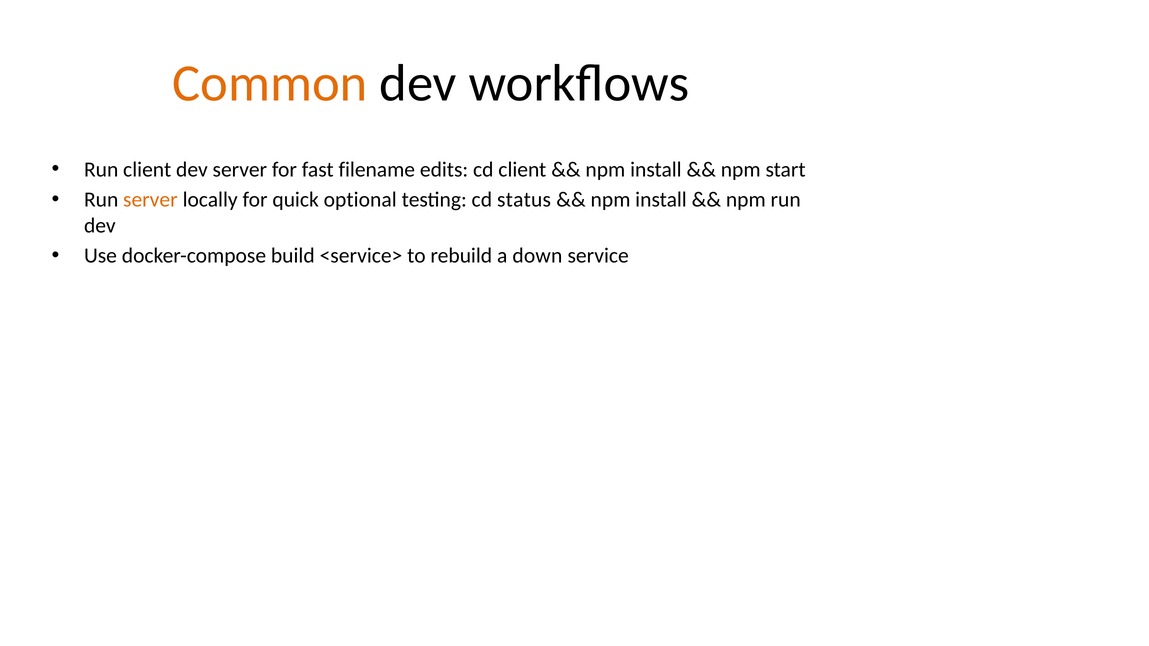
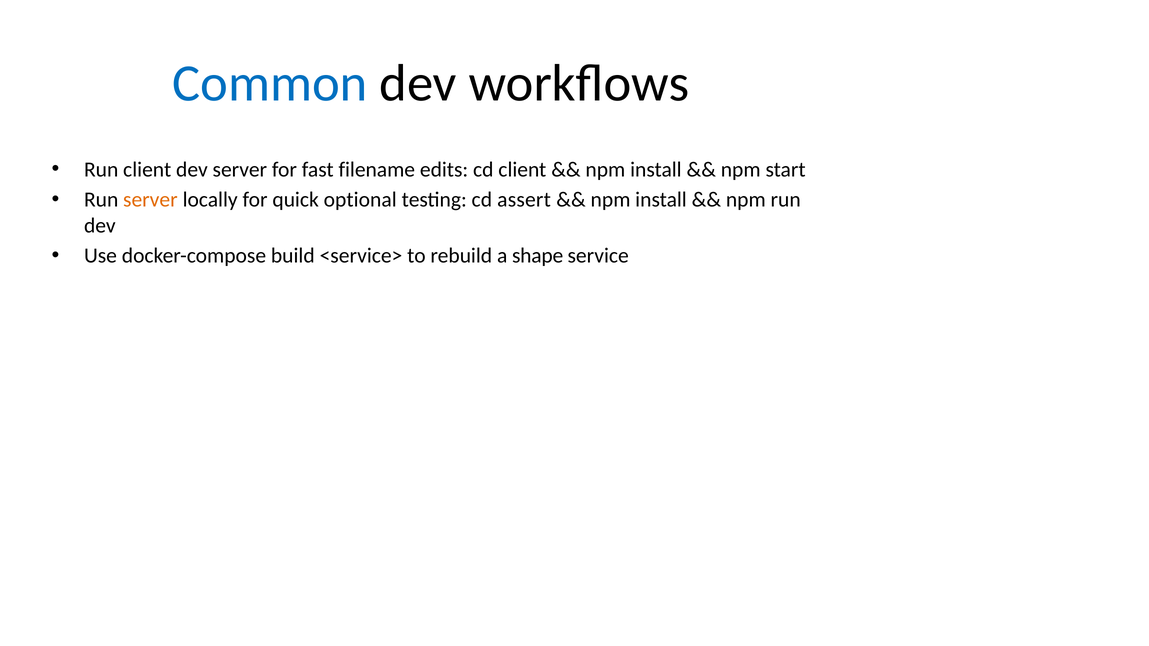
Common colour: orange -> blue (270, 83)
status: status -> assert (524, 200)
down: down -> shape (538, 256)
